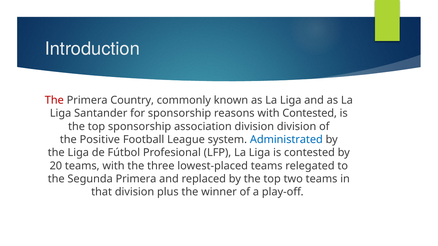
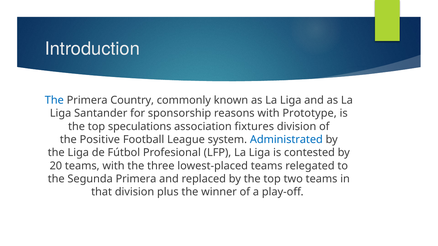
The colour: red -> blue (54, 100)
with Contested: Contested -> Prototype (310, 113)
top sponsorship: sponsorship -> speculations (140, 127)
association division: division -> fixtures (254, 127)
